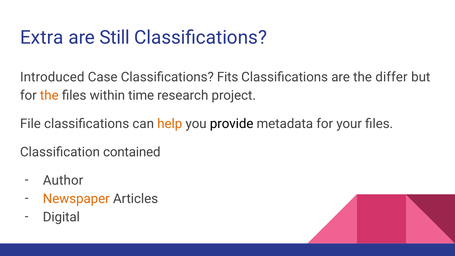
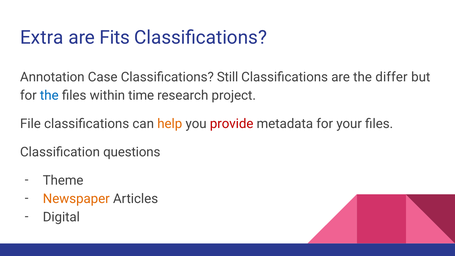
Still: Still -> Fits (115, 38)
Introduced: Introduced -> Annotation (52, 77)
Fits: Fits -> Still (228, 77)
the colour: orange -> blue (49, 95)
provide colour: black -> red (232, 124)
contained: contained -> questions (132, 152)
Author: Author -> Theme (63, 181)
